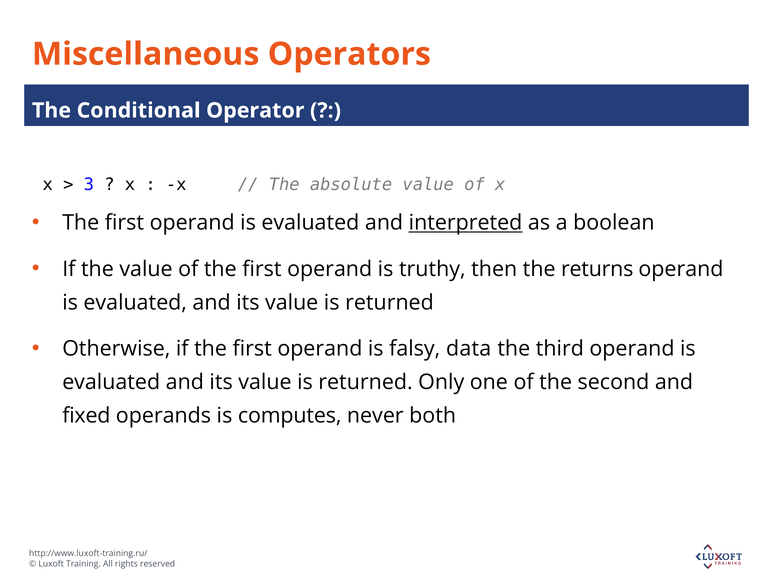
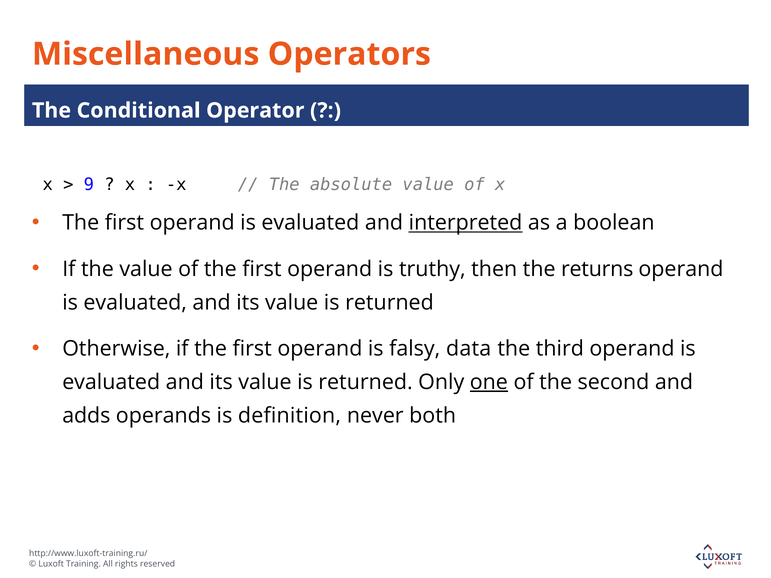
3: 3 -> 9 (89, 185)
one underline: none -> present (489, 382)
fixed: fixed -> adds (86, 416)
computes: computes -> definition (289, 416)
